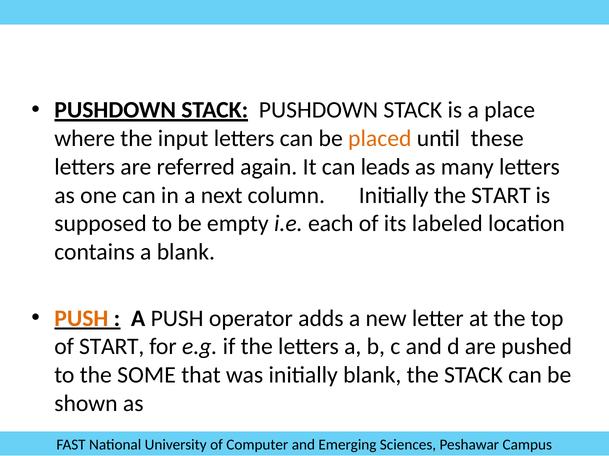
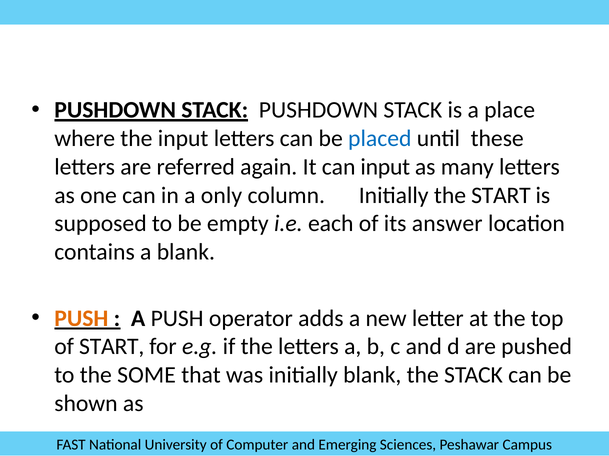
placed colour: orange -> blue (380, 139)
can leads: leads -> input (385, 167)
next: next -> only (222, 196)
labeled: labeled -> answer (447, 224)
